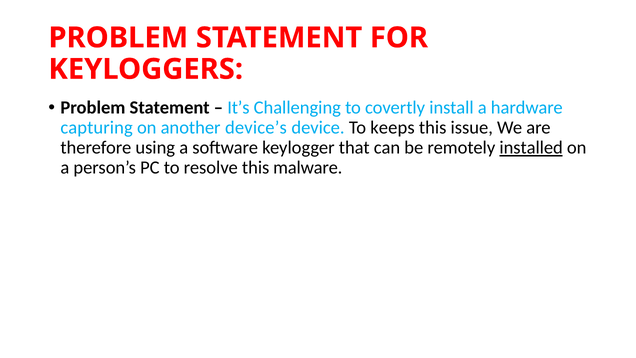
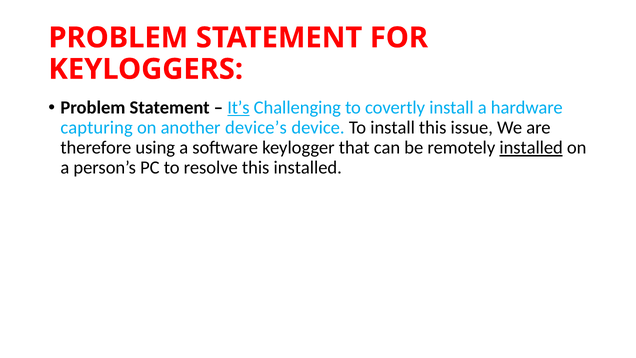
It’s underline: none -> present (238, 108)
To keeps: keeps -> install (393, 128)
this malware: malware -> installed (308, 168)
